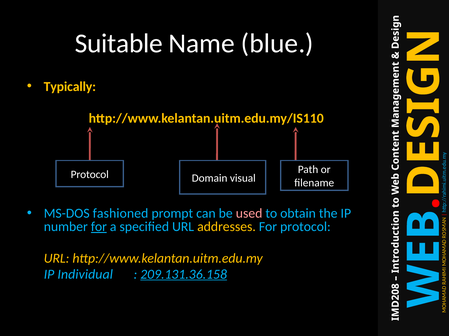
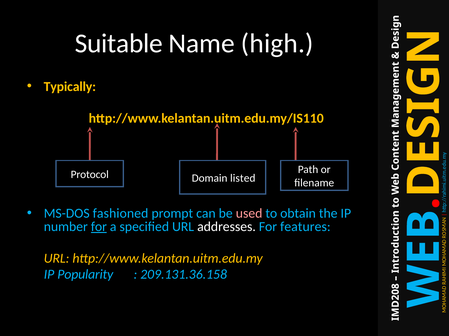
blue: blue -> high (277, 43)
visual: visual -> listed (243, 179)
addresses colour: yellow -> white (227, 227)
For protocol: protocol -> features (305, 227)
Individual: Individual -> Popularity (85, 275)
209.131.36.158 underline: present -> none (184, 275)
